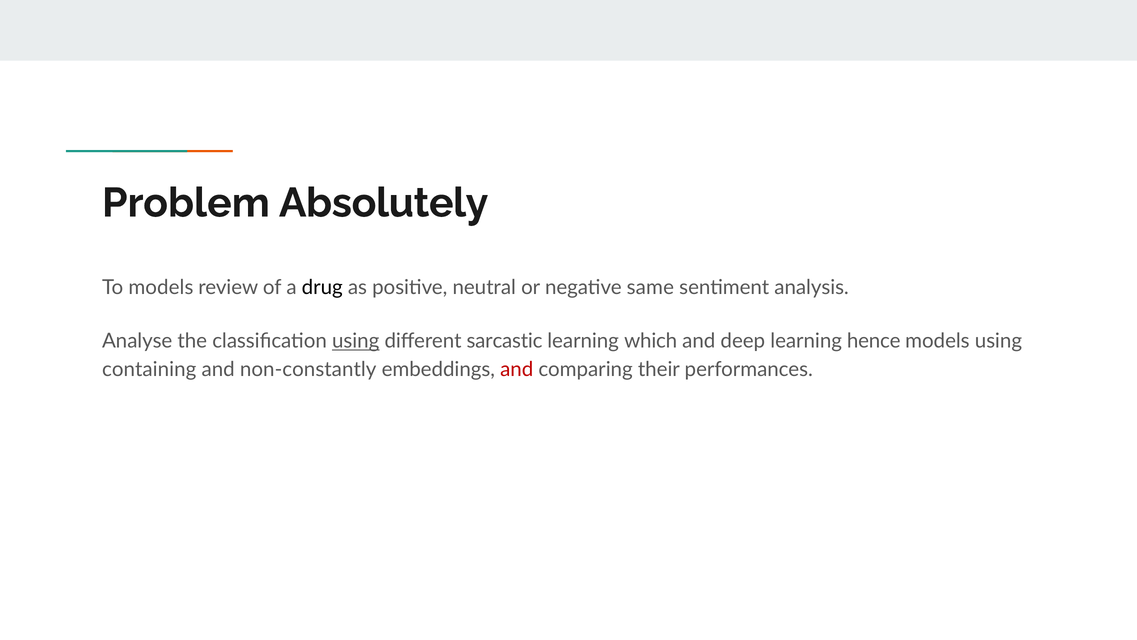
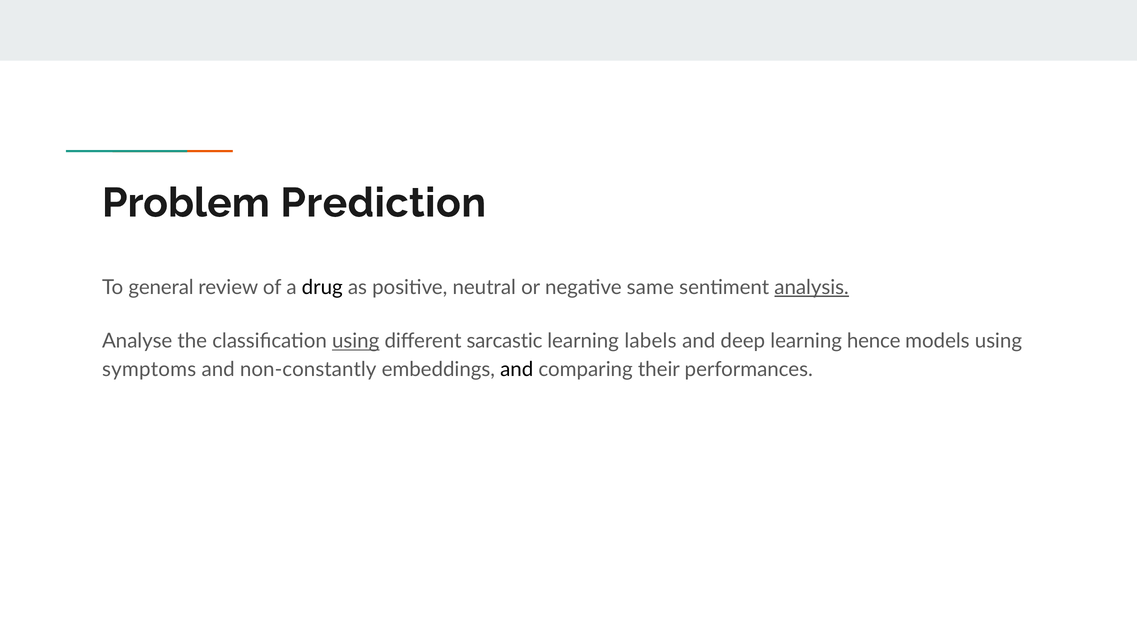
Absolutely: Absolutely -> Prediction (383, 203)
To models: models -> general (161, 287)
analysis underline: none -> present (812, 287)
which: which -> labels (650, 341)
containing: containing -> symptoms (149, 369)
and colour: red -> black (517, 369)
